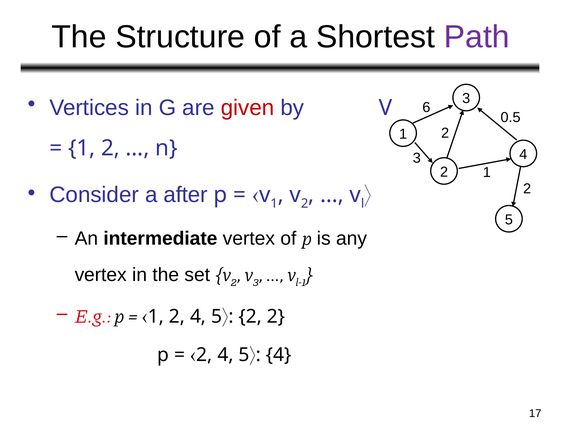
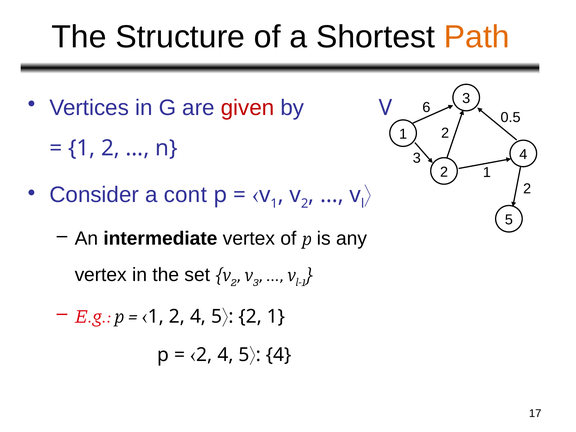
Path colour: purple -> orange (477, 37)
after: after -> cont (185, 195)
5 2 2: 2 -> 1 (276, 316)
